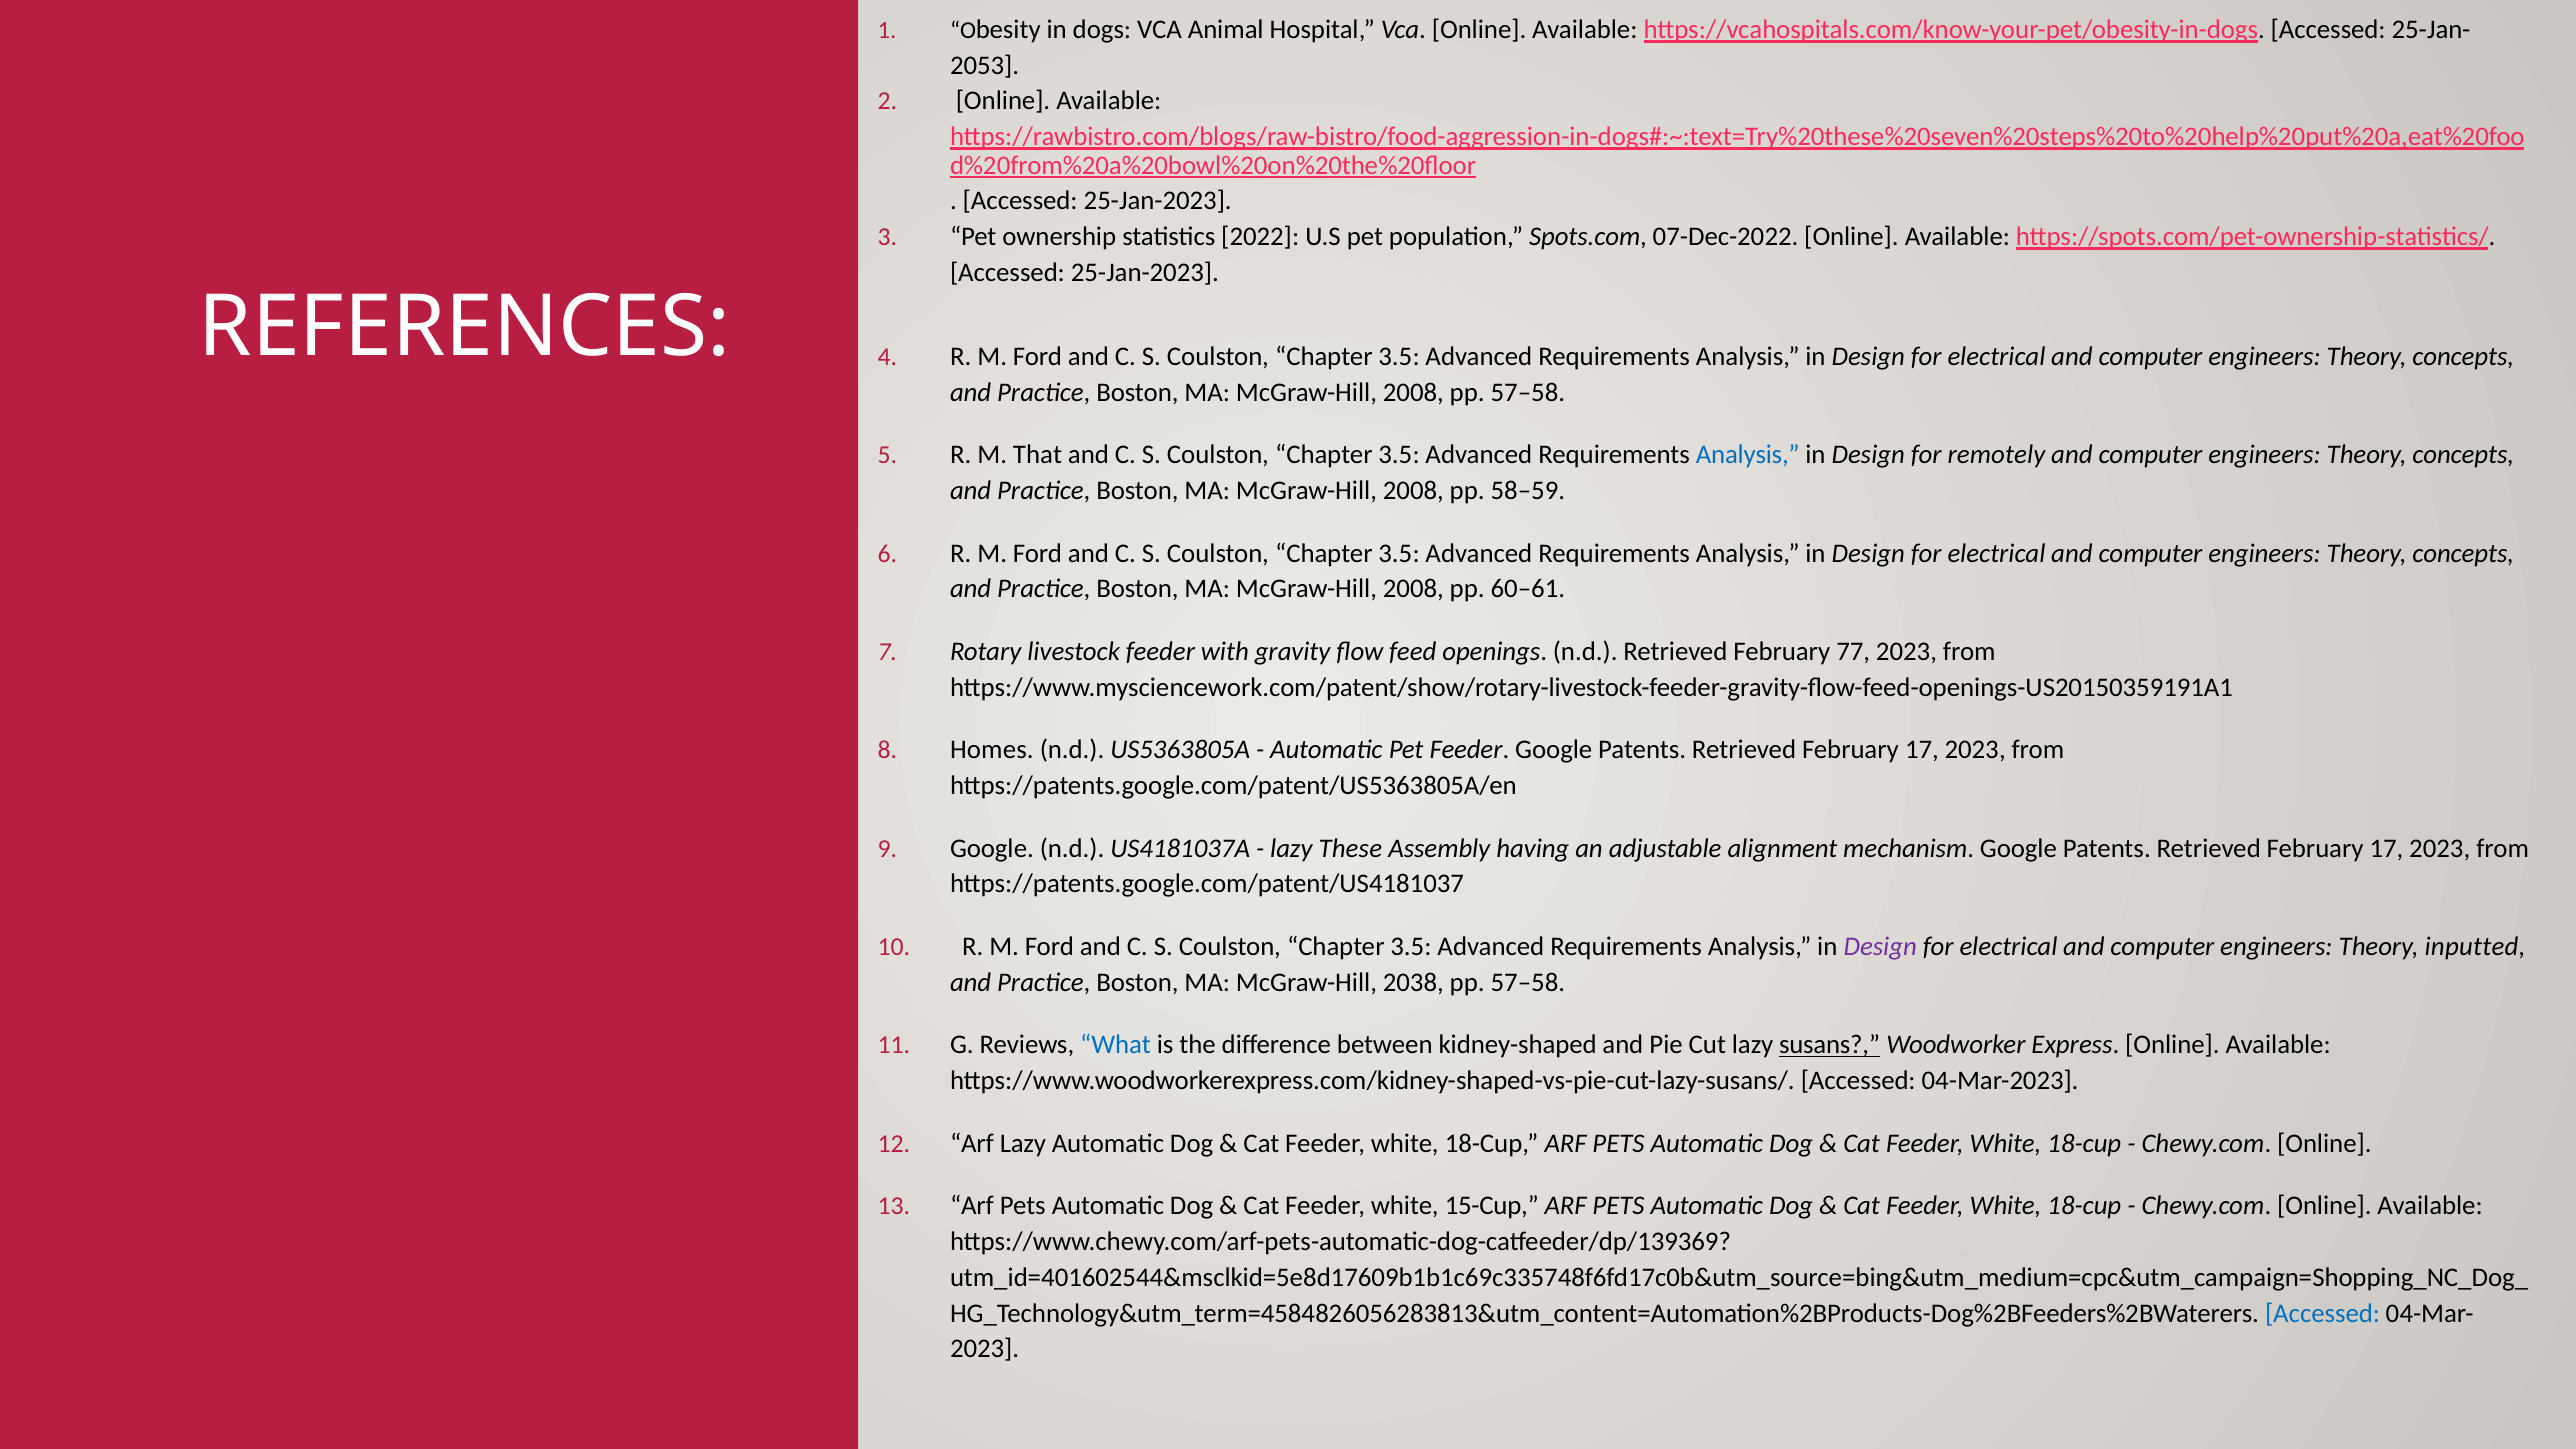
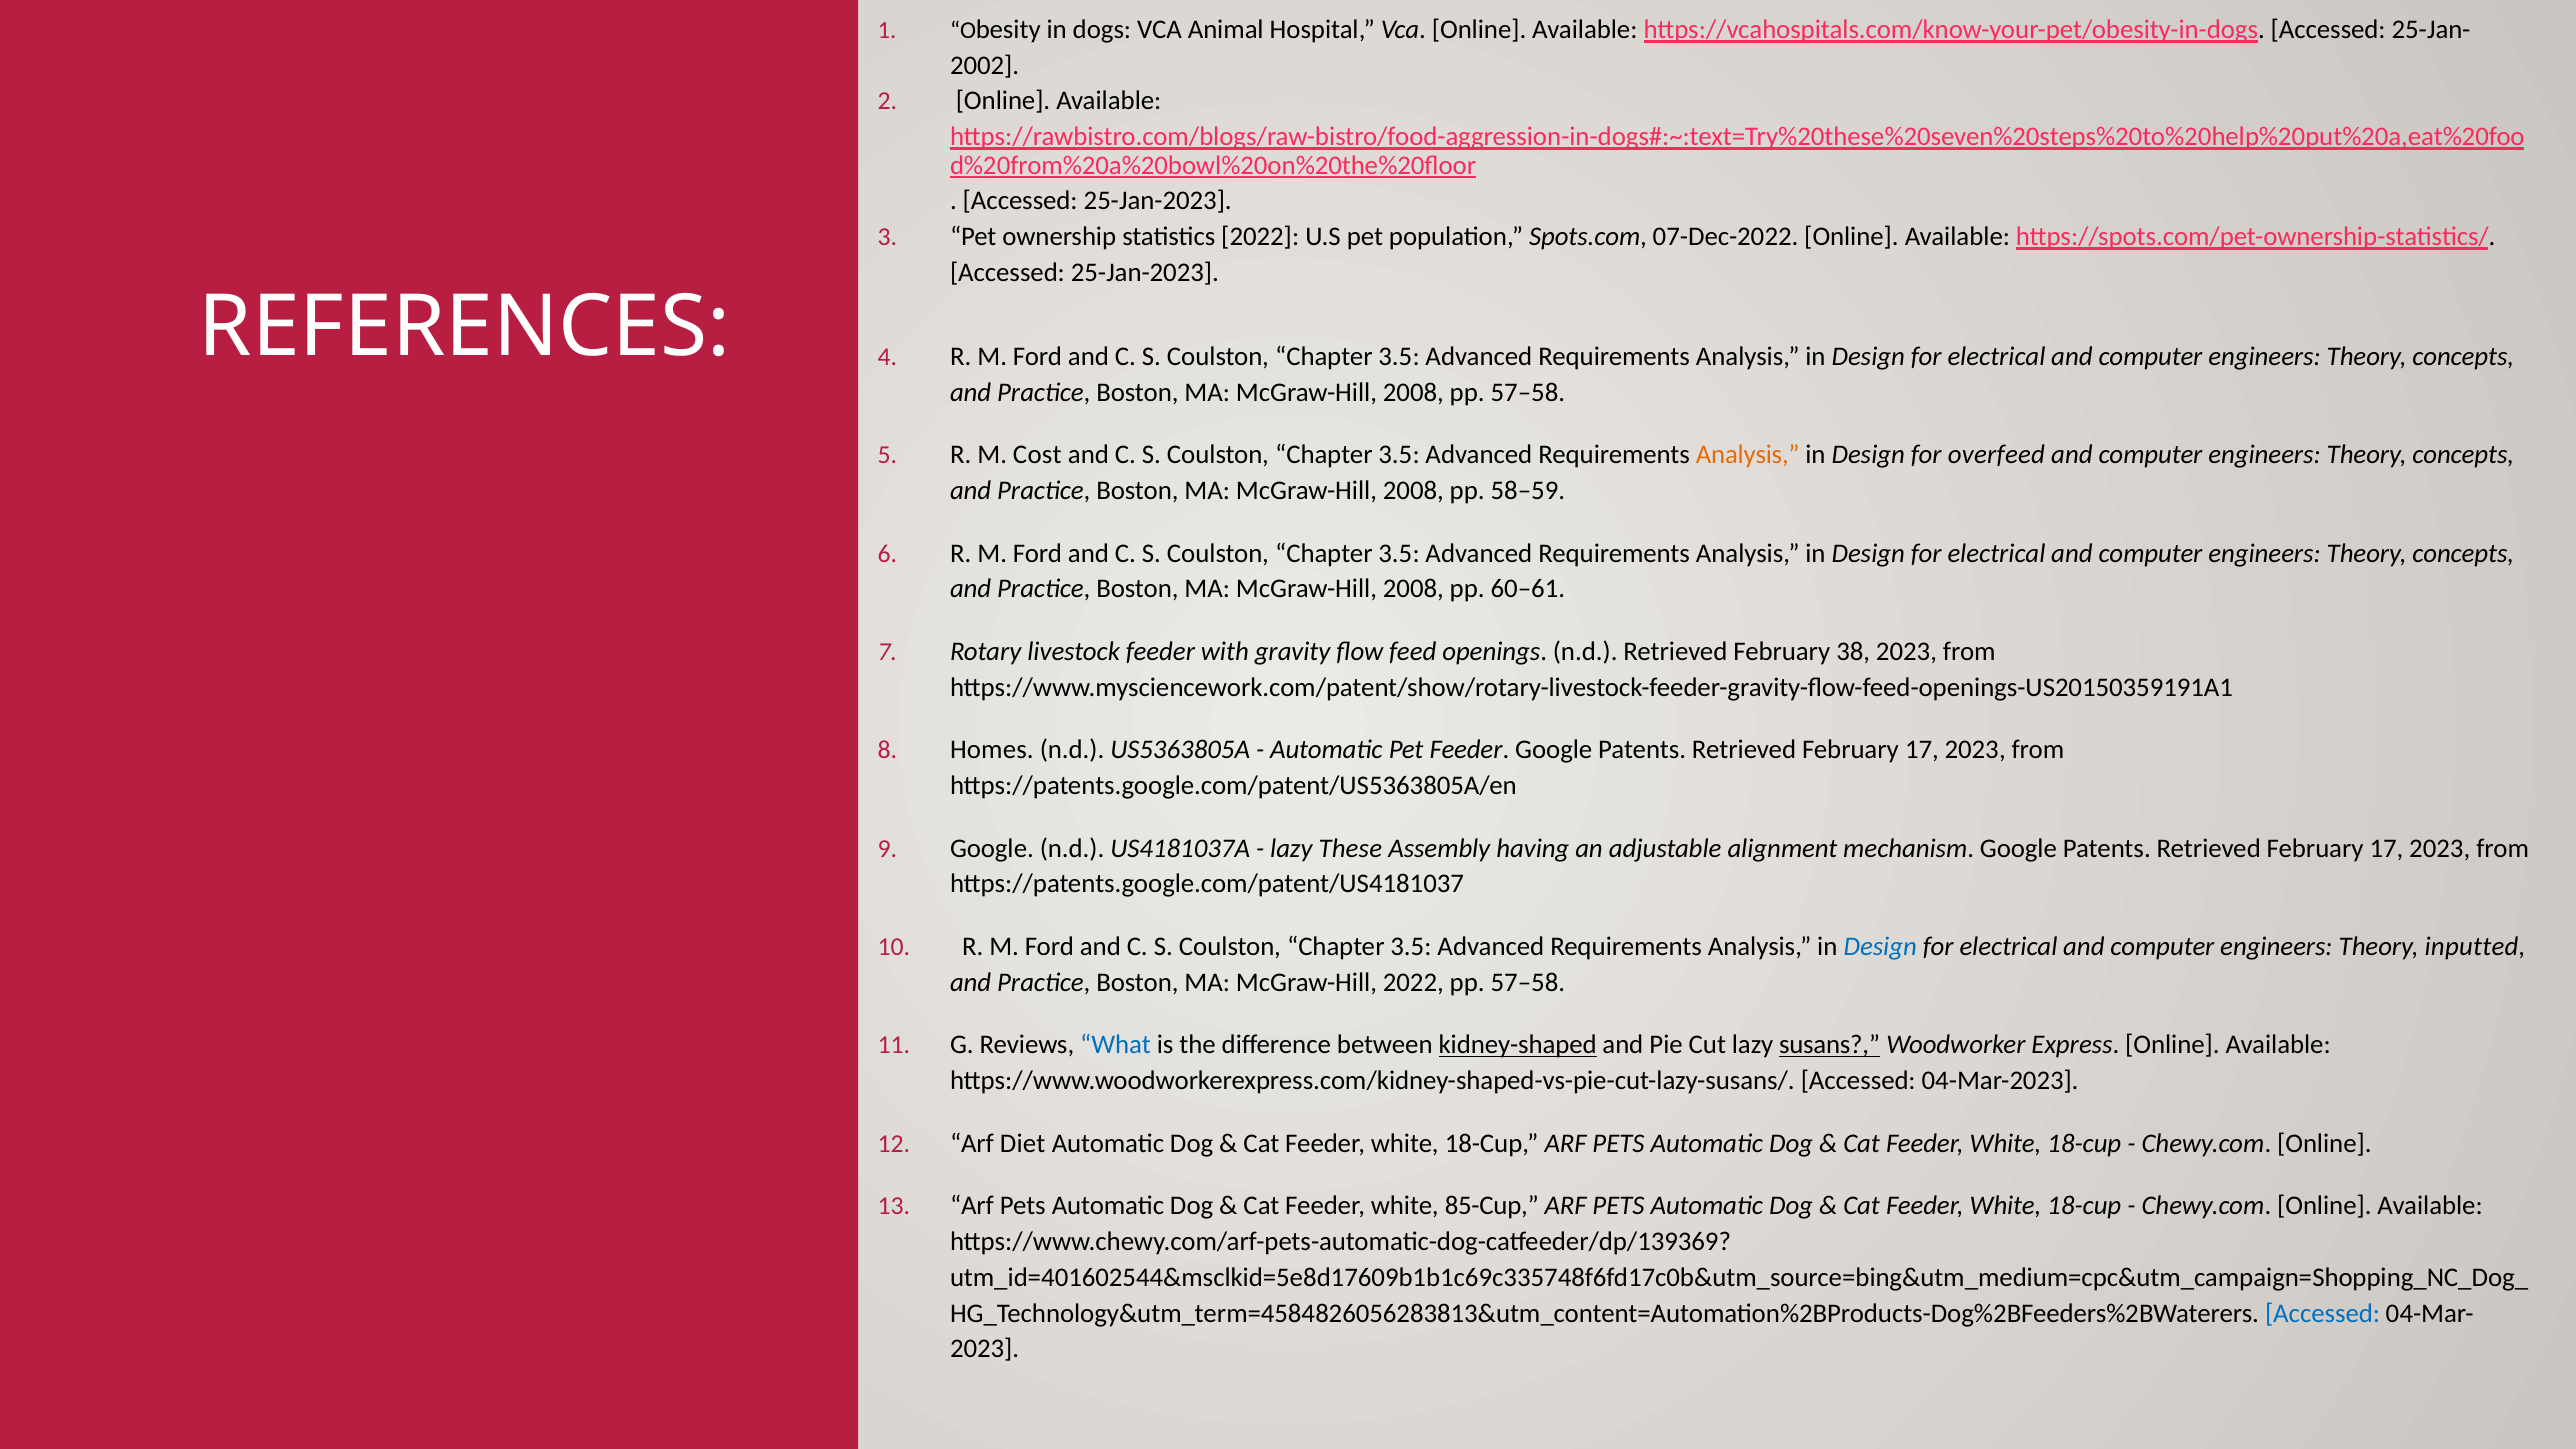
2053: 2053 -> 2002 (985, 65)
That: That -> Cost (1037, 455)
Analysis colour: blue -> orange (1748, 455)
remotely: remotely -> overfeed (1996, 455)
77: 77 -> 38 (1853, 652)
Design colour: purple -> blue (1880, 947)
McGraw-Hill 2038: 2038 -> 2022 (1413, 982)
kidney-shaped underline: none -> present (1518, 1045)
Arf Lazy: Lazy -> Diet (1023, 1143)
15-Cup: 15-Cup -> 85-Cup (1492, 1206)
